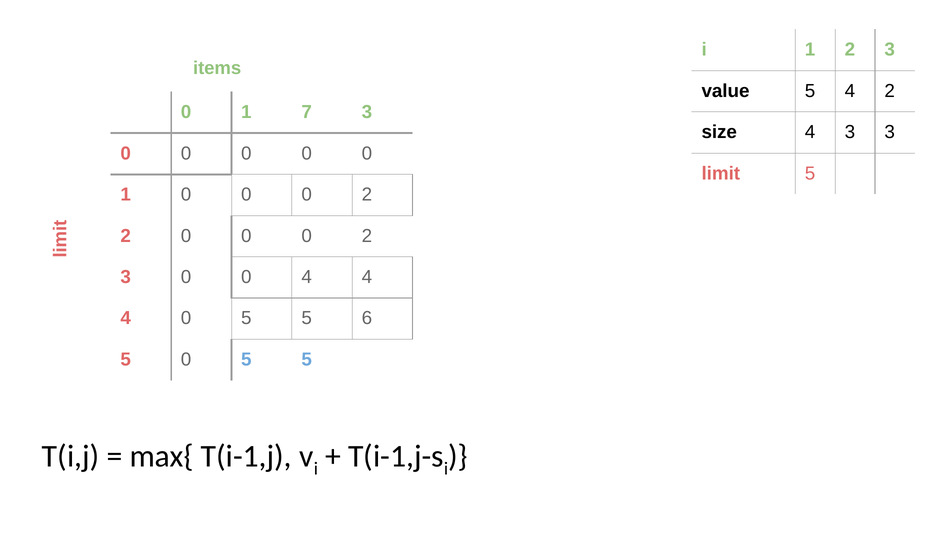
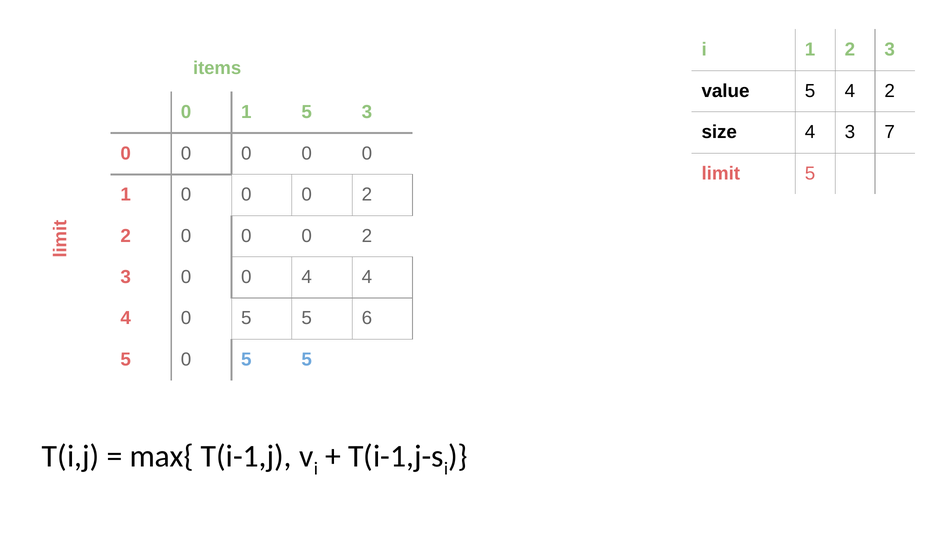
1 7: 7 -> 5 (307, 112)
3 3: 3 -> 7 (890, 132)
